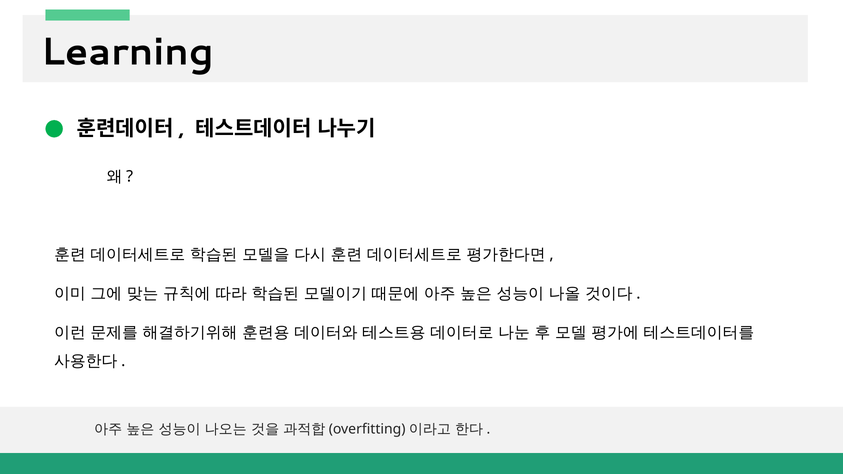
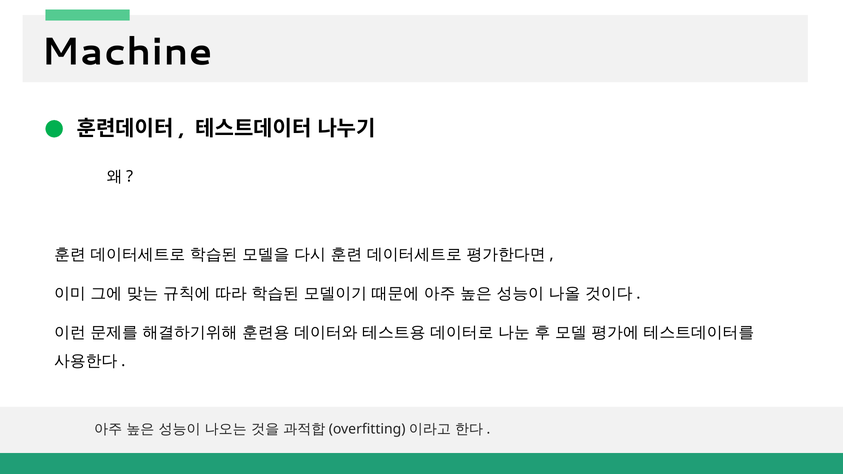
Learning: Learning -> Machine (127, 52)
